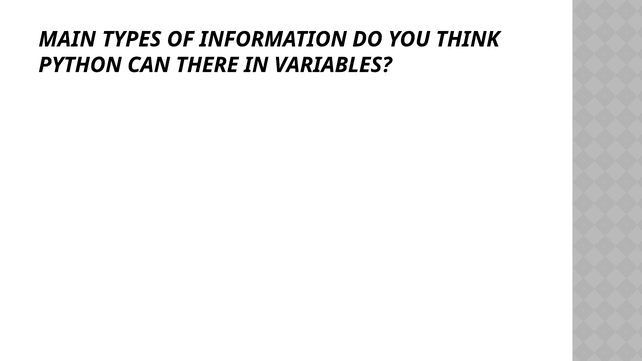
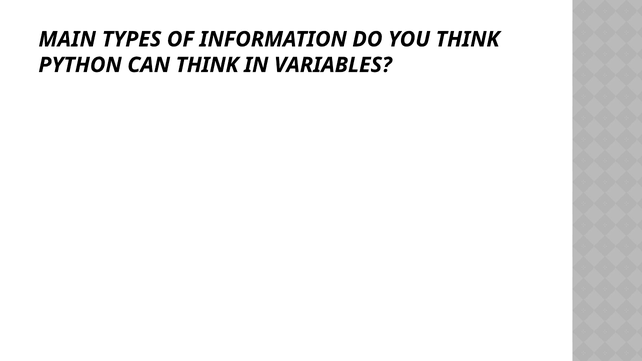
CAN THERE: THERE -> THINK (207, 65)
